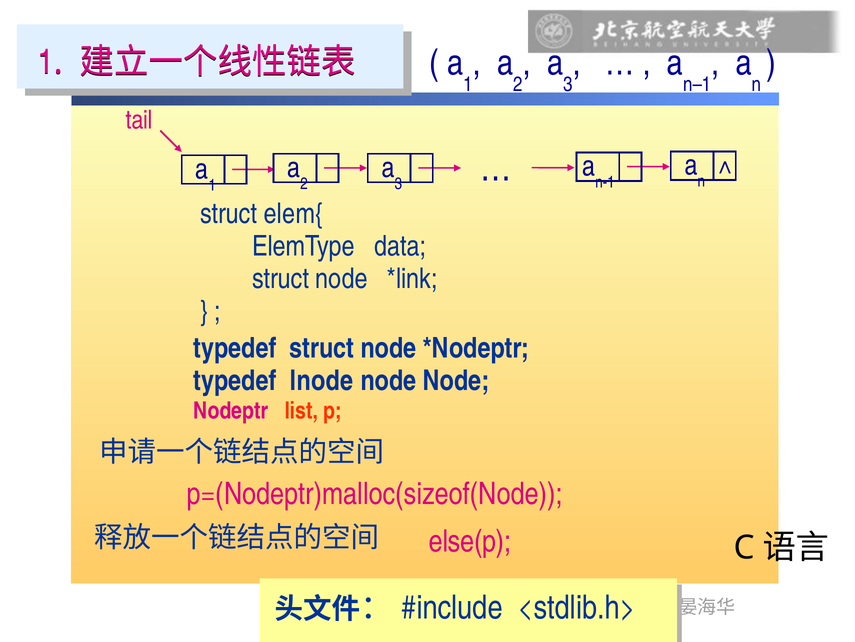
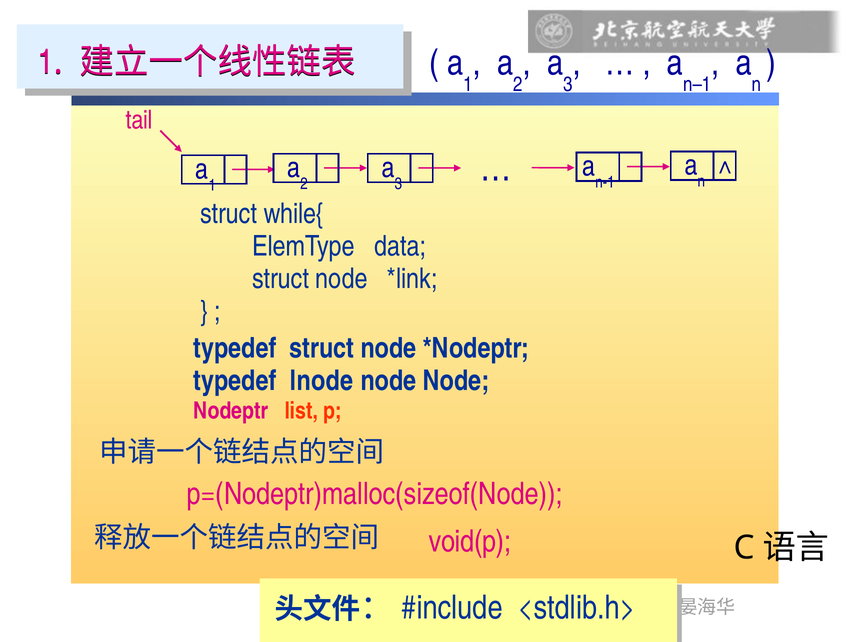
elem{: elem{ -> while{ (294, 213)
else(p: else(p -> void(p (470, 541)
